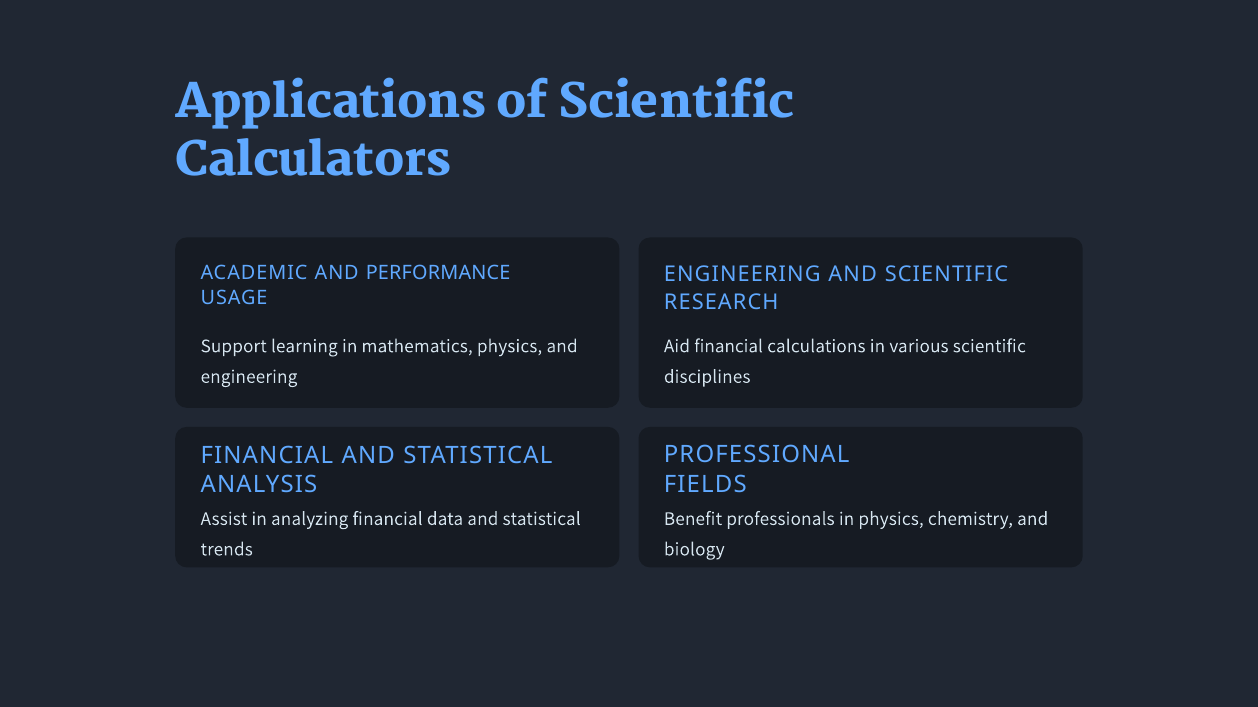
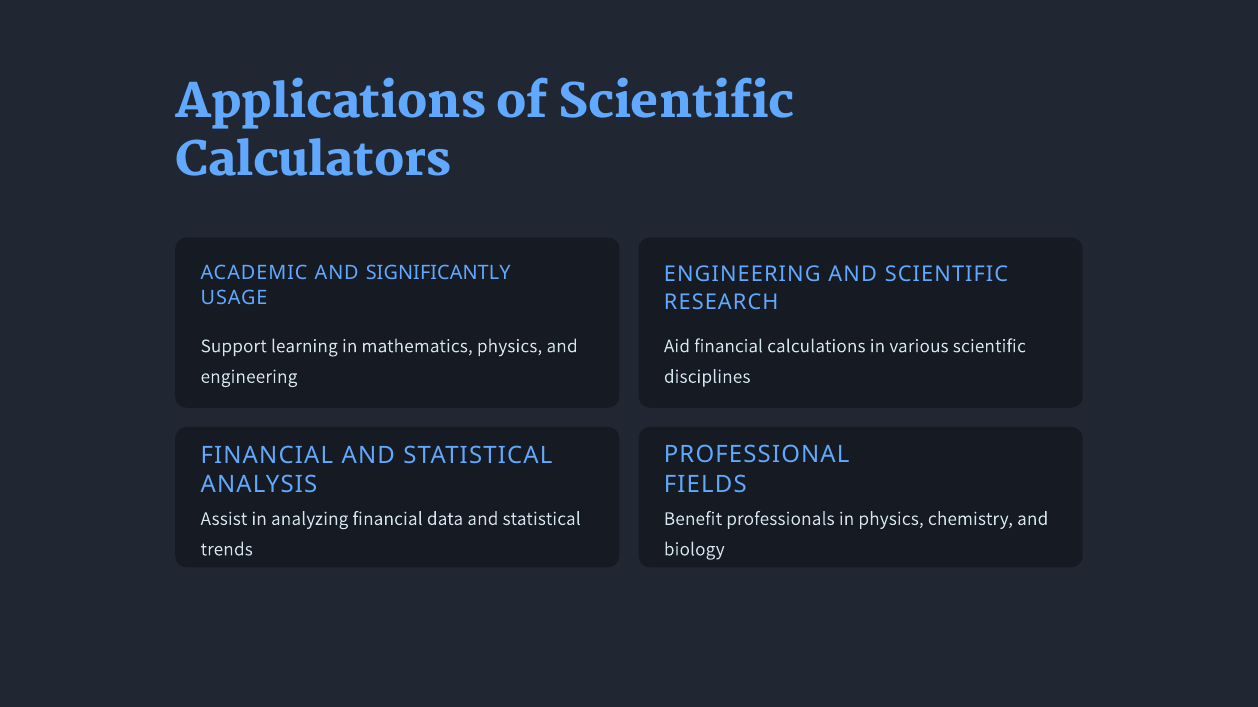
PERFORMANCE: PERFORMANCE -> SIGNIFICANTLY (438, 274)
